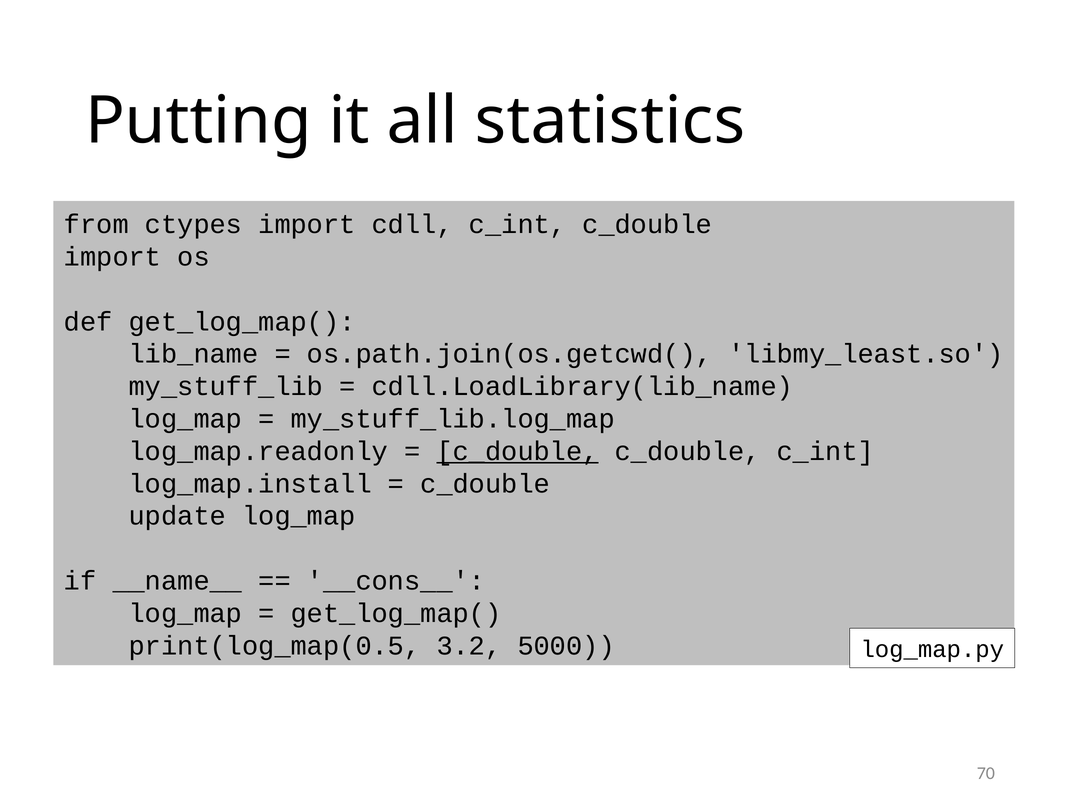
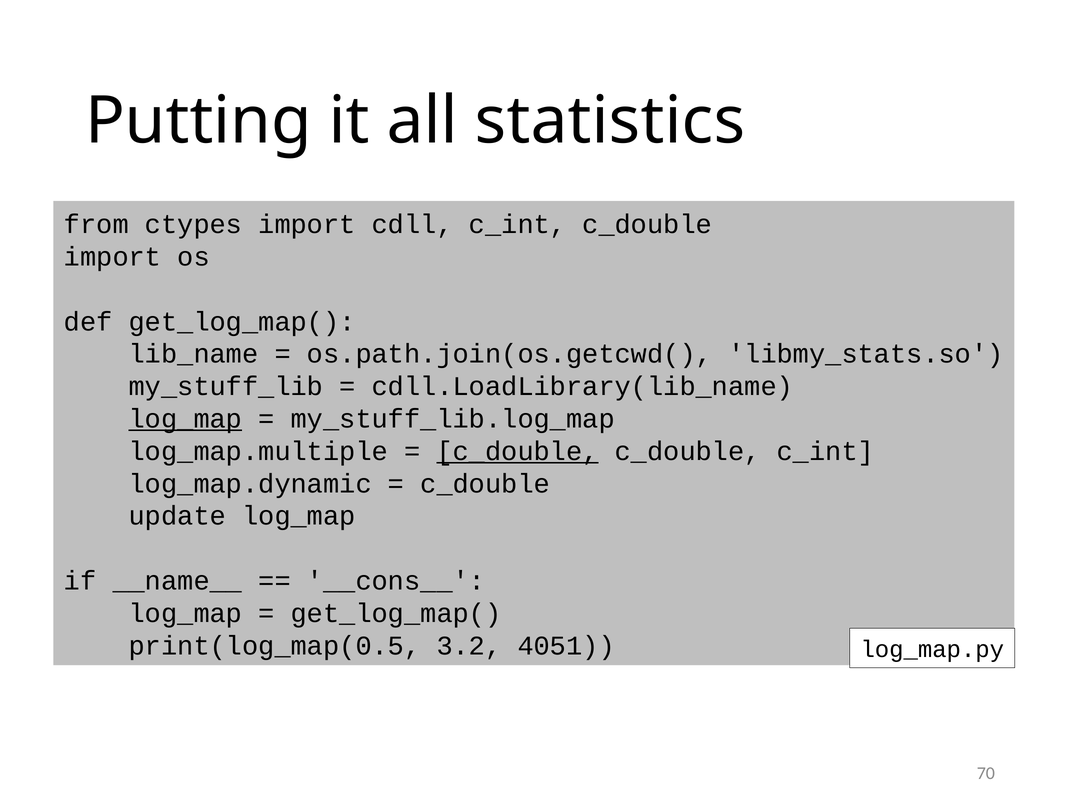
libmy_least.so: libmy_least.so -> libmy_stats.so (866, 354)
log_map underline: none -> present (185, 419)
log_map.readonly: log_map.readonly -> log_map.multiple (258, 451)
log_map.install: log_map.install -> log_map.dynamic (250, 484)
5000: 5000 -> 4051 (566, 646)
